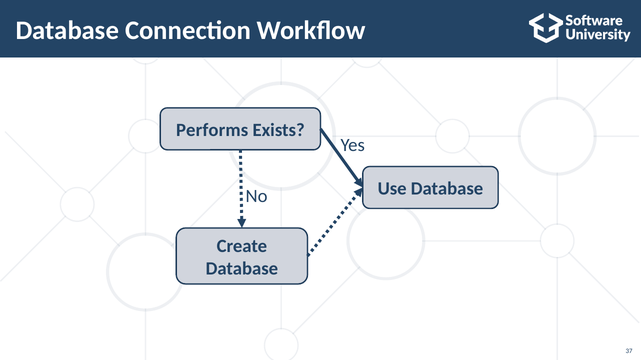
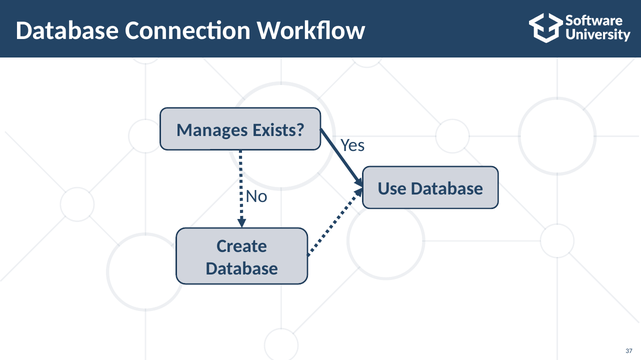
Performs: Performs -> Manages (212, 130)
